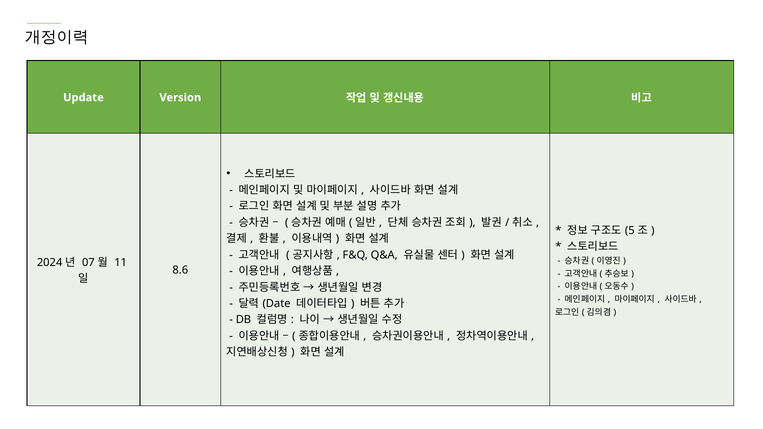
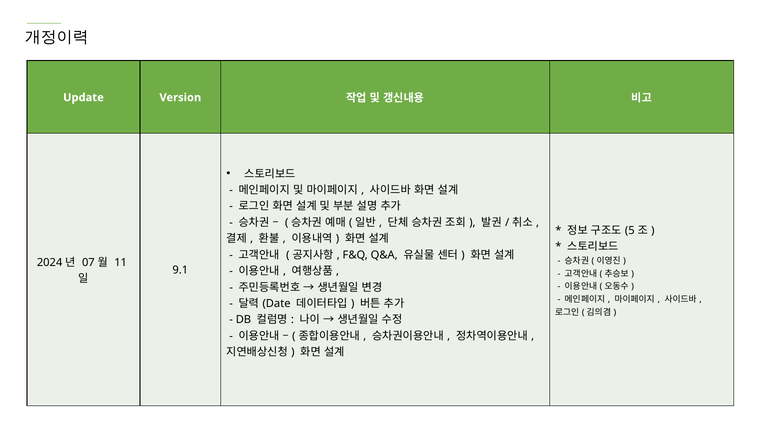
8.6: 8.6 -> 9.1 (180, 270)
